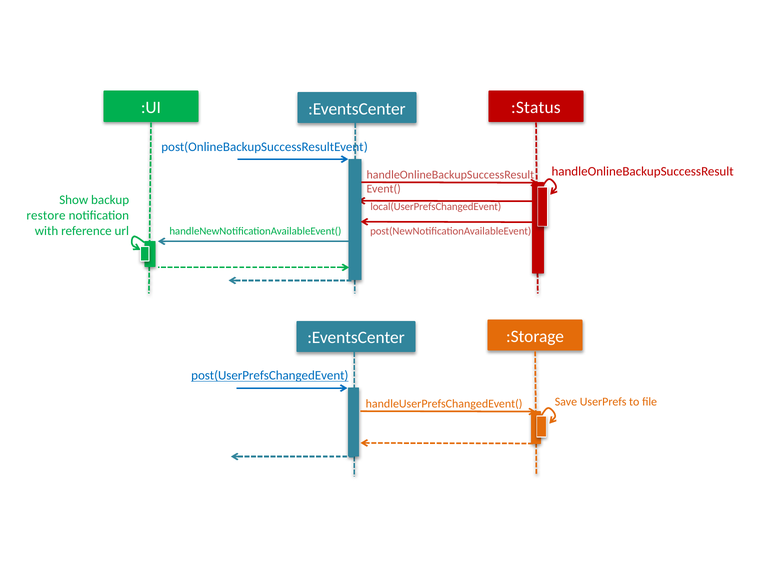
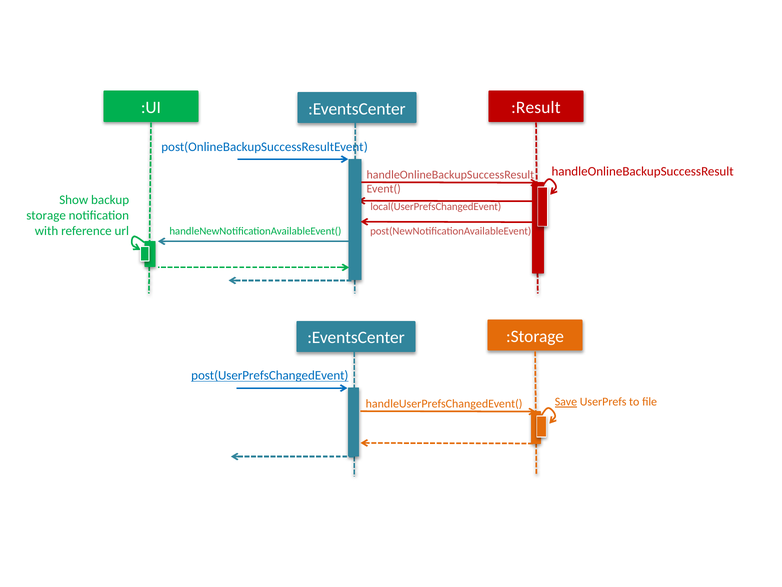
:Status: :Status -> :Result (536, 107)
restore: restore -> storage (46, 215)
Save underline: none -> present (566, 401)
